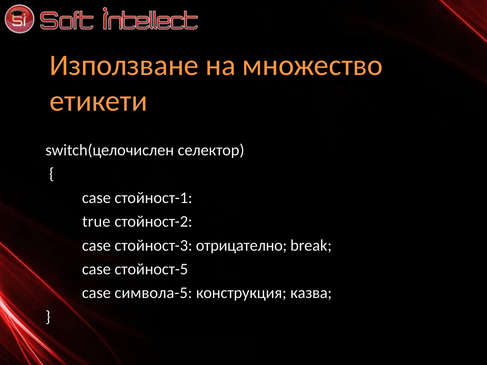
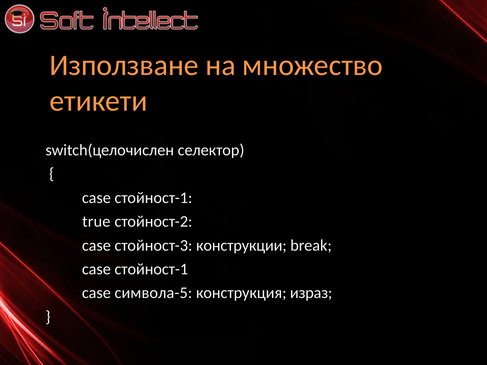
отрицателно: отрицателно -> конструкции (241, 245)
стойност-5: стойност-5 -> стойност-1 (151, 269)
казва: казва -> израз (311, 293)
